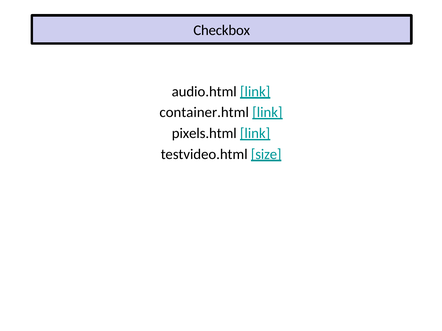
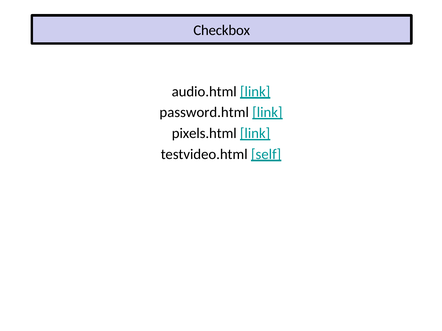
container.html: container.html -> password.html (204, 113)
size: size -> self (266, 154)
